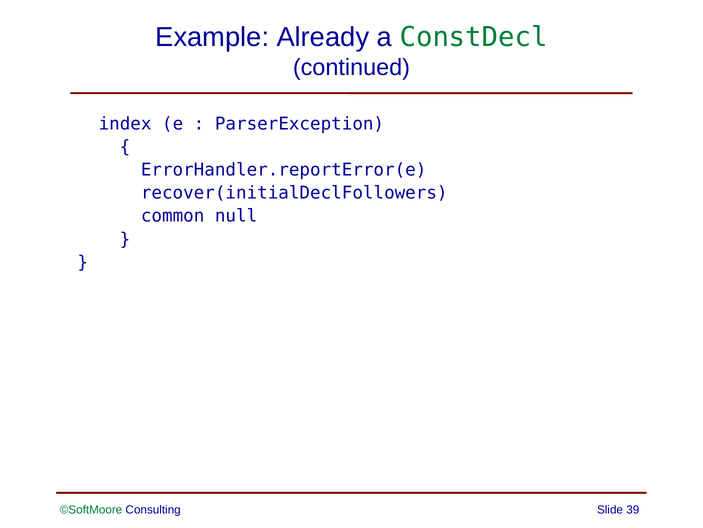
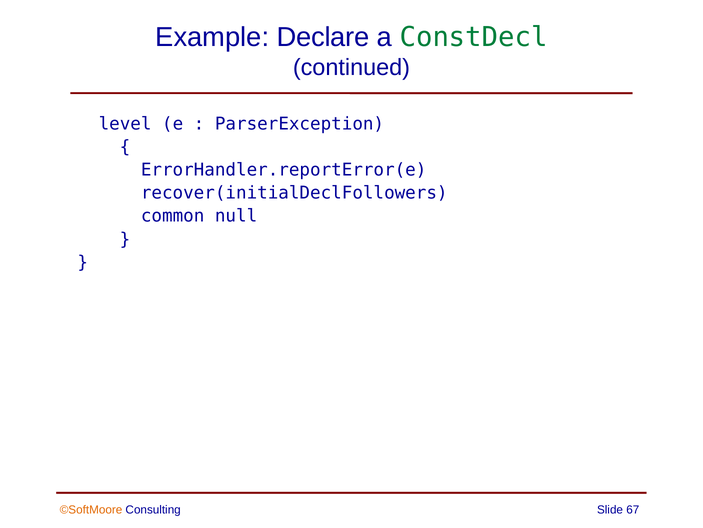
Already: Already -> Declare (323, 37)
index: index -> level (125, 124)
©SoftMoore colour: green -> orange (91, 509)
39: 39 -> 67 (633, 509)
